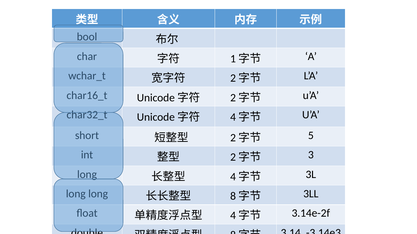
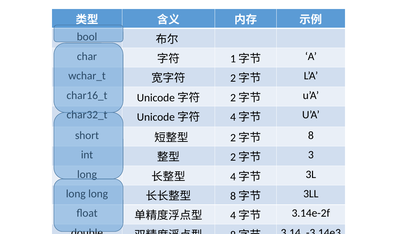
5: 5 -> 8 (311, 136)
